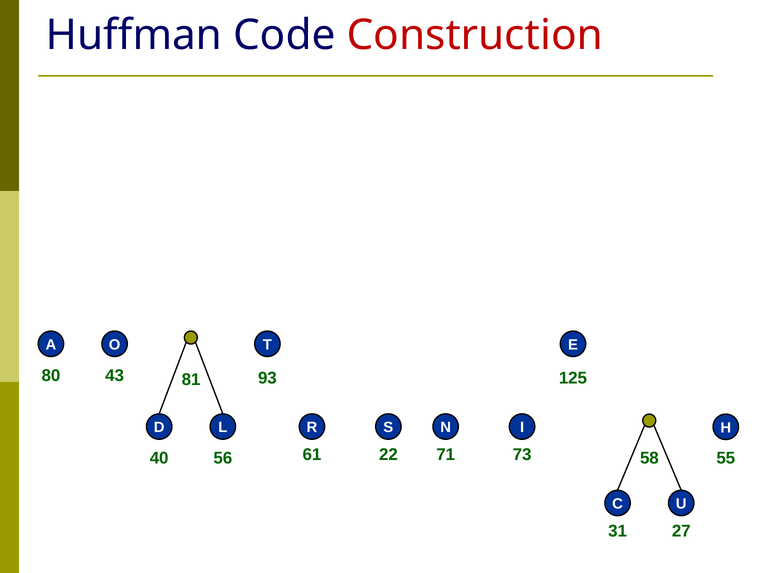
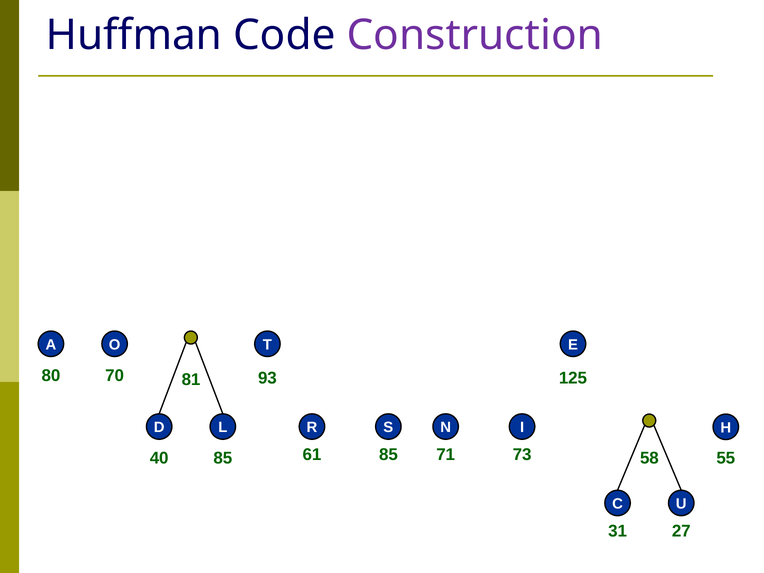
Construction colour: red -> purple (475, 35)
43: 43 -> 70 (115, 375)
61 22: 22 -> 85 (388, 455)
40 56: 56 -> 85 (223, 458)
